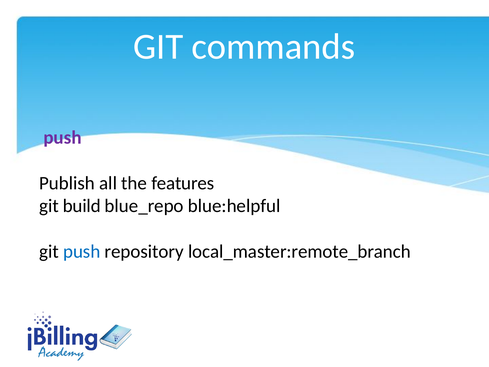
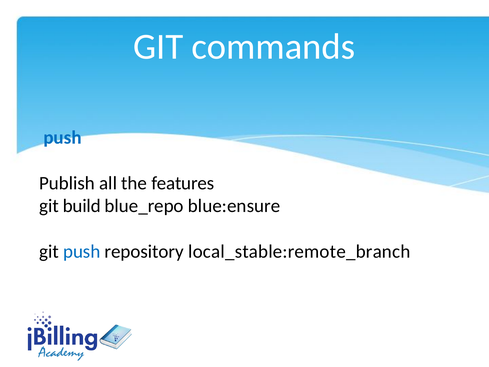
push colour: purple -> blue (62, 137)
blue:helpful: blue:helpful -> blue:ensure (234, 206)
local_master:remote_branch: local_master:remote_branch -> local_stable:remote_branch (299, 252)
